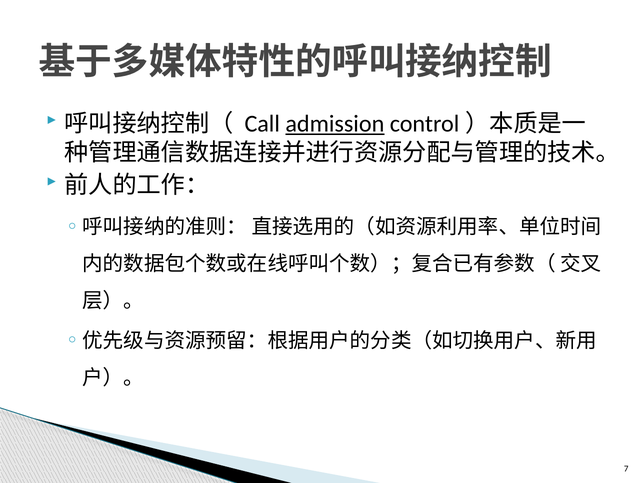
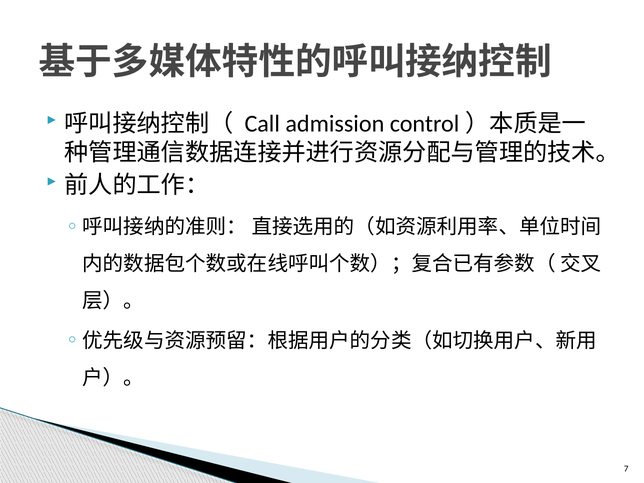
admission underline: present -> none (335, 124)
